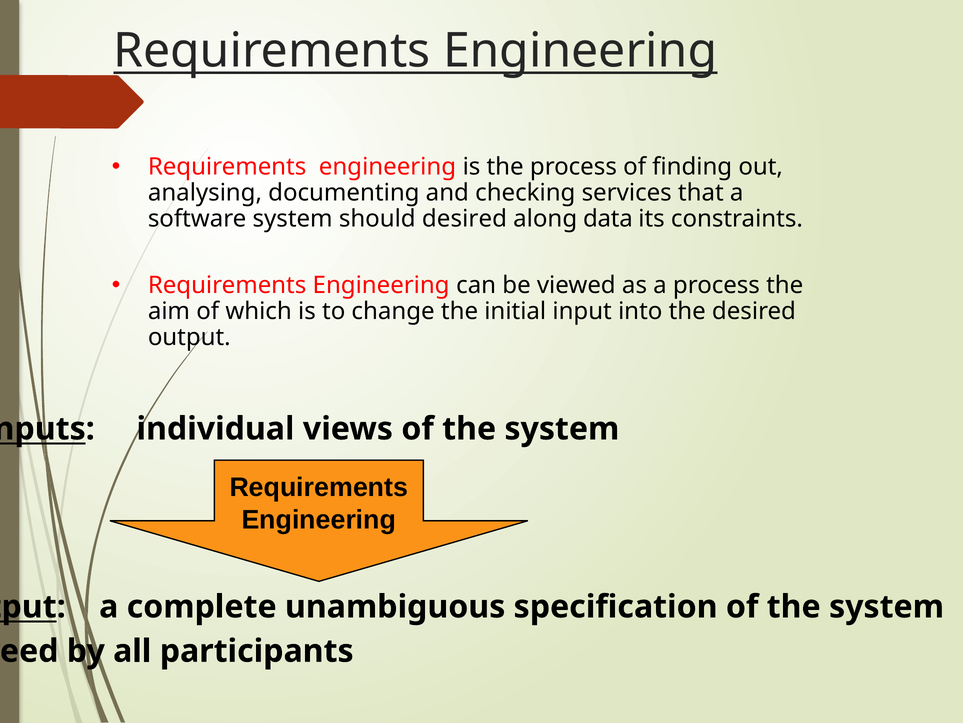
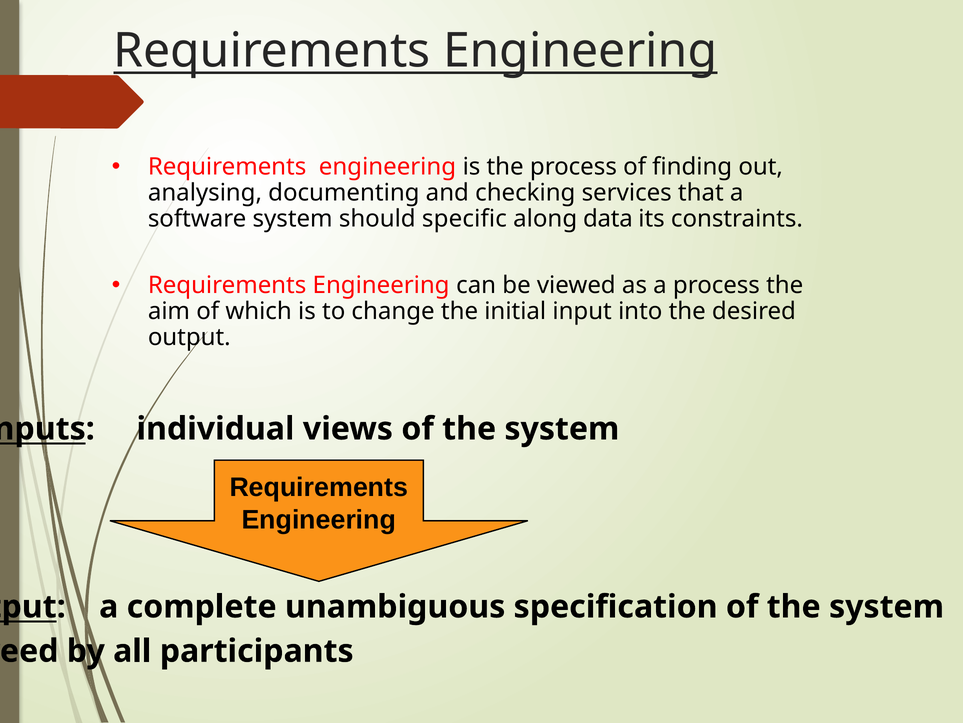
should desired: desired -> specific (464, 218)
